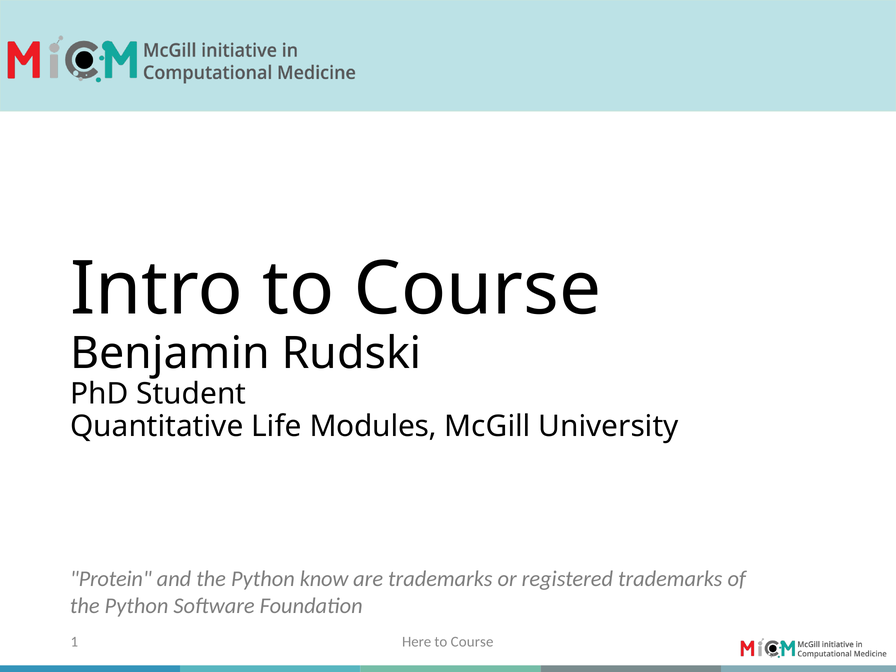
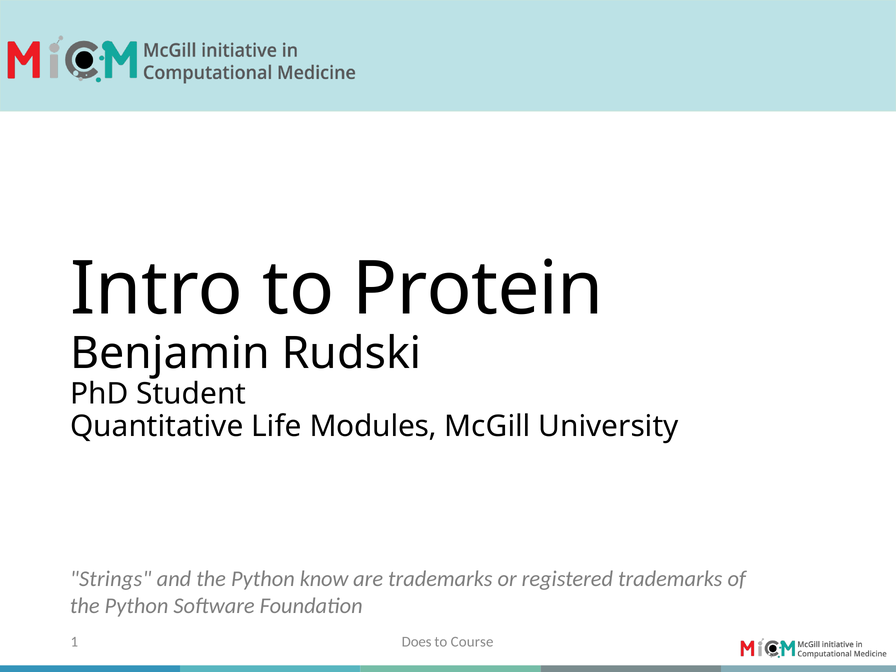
Intro to Course: Course -> Protein (478, 289)
Protein: Protein -> Strings (111, 579)
Here: Here -> Does (417, 642)
